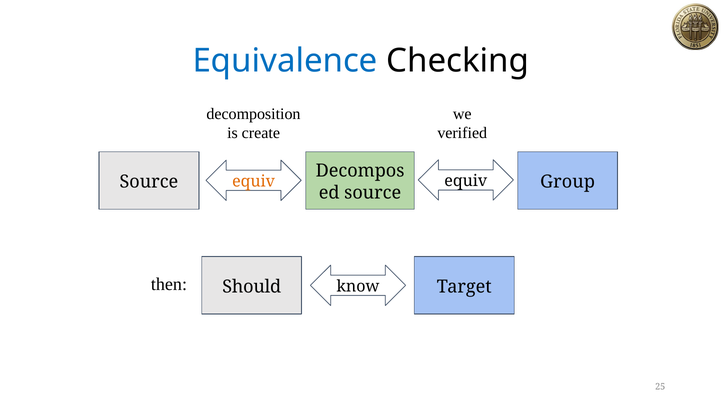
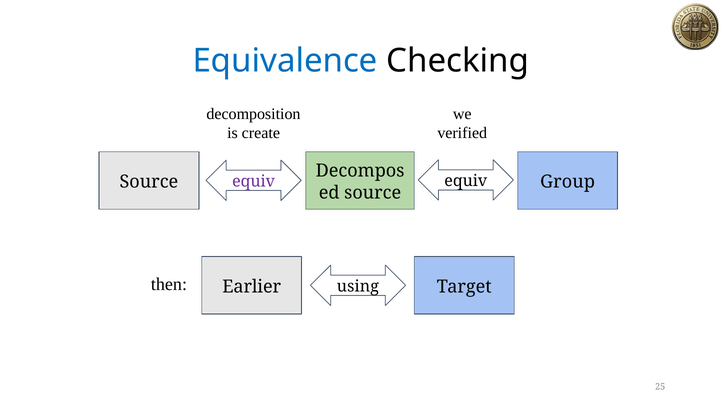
equiv colour: orange -> purple (254, 181)
Should: Should -> Earlier (252, 287)
know: know -> using (358, 287)
